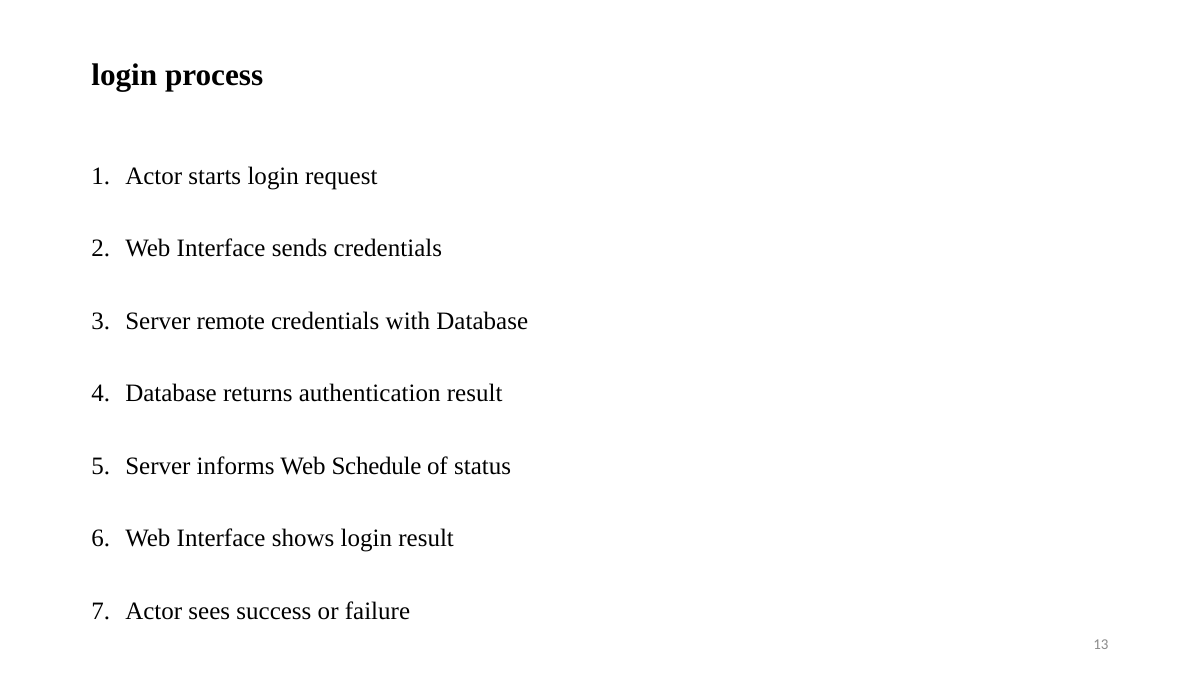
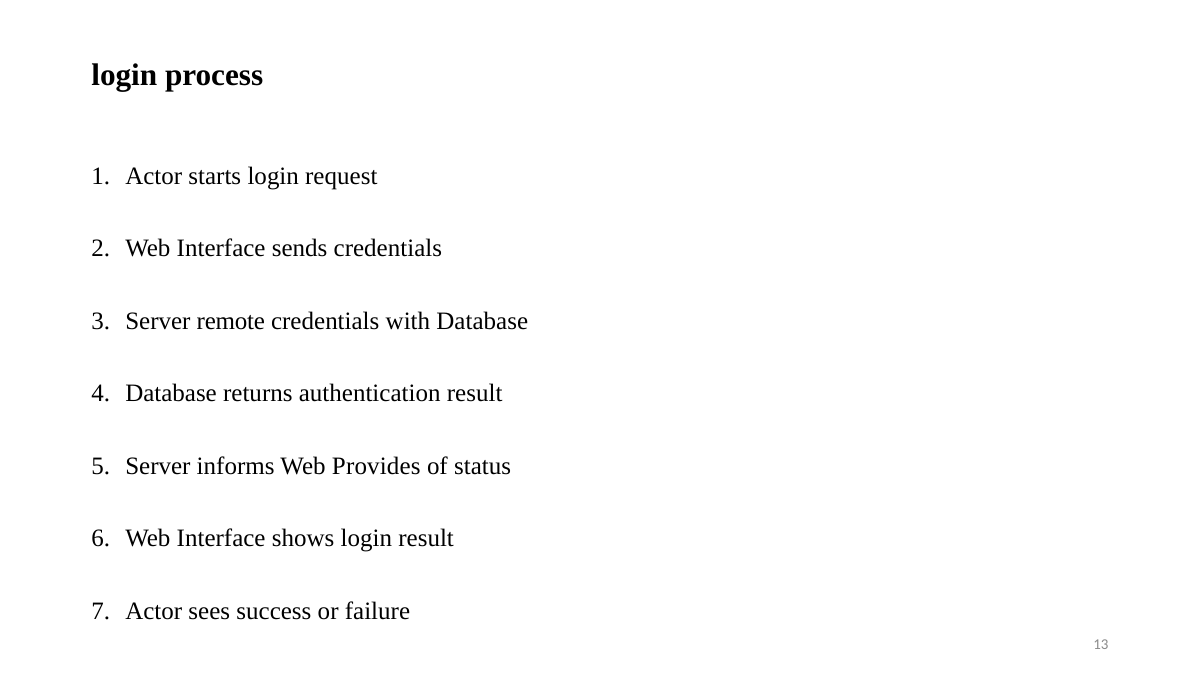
Schedule: Schedule -> Provides (376, 466)
